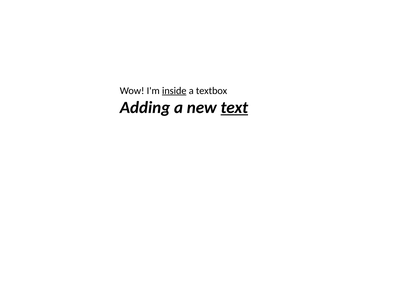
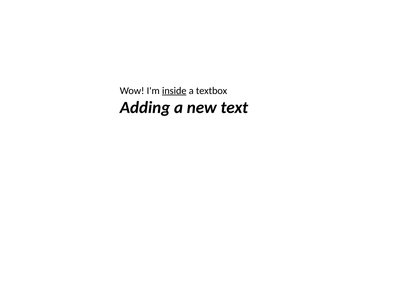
text underline: present -> none (234, 107)
